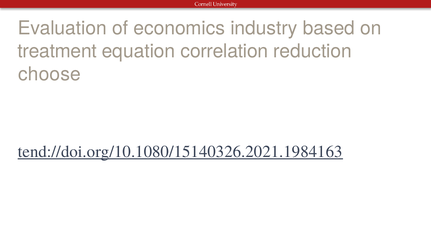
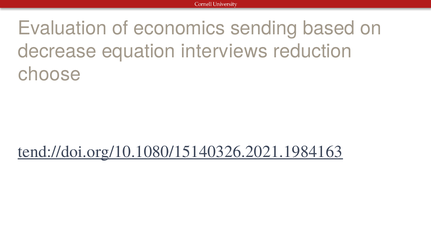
industry: industry -> sending (264, 28)
treatment: treatment -> decrease (57, 51)
correlation: correlation -> interviews (224, 51)
